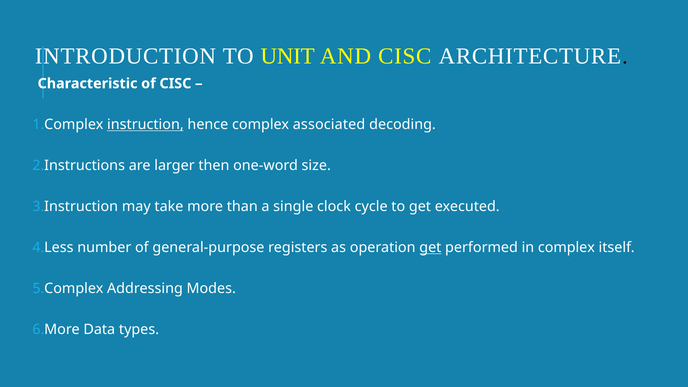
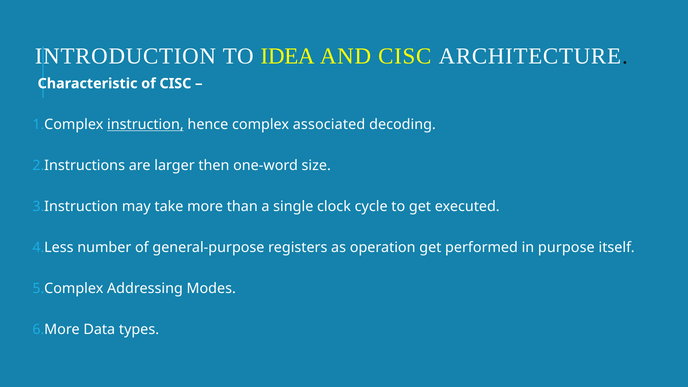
UNIT: UNIT -> IDEA (288, 56)
get underline: present -> none (430, 248)
in complex: complex -> purpose (566, 248)
